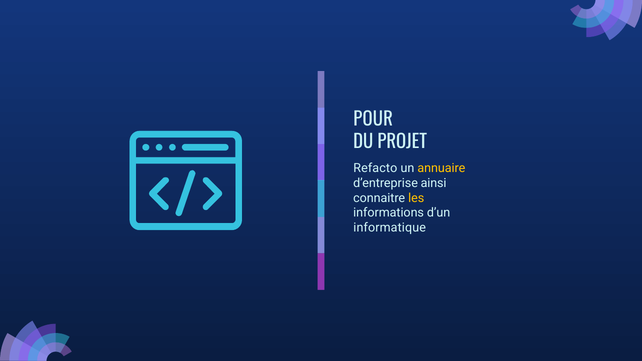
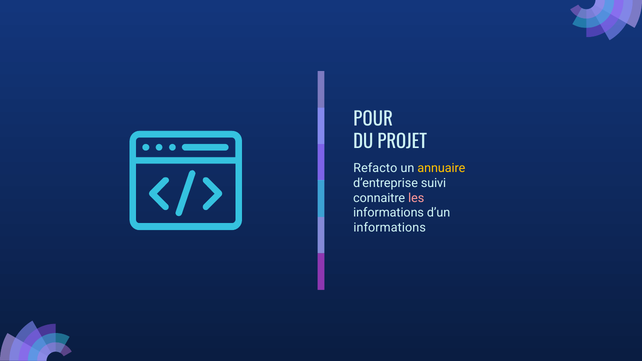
ainsi: ainsi -> suivi (434, 183)
les colour: yellow -> pink (416, 198)
informatique: informatique -> informations (390, 228)
